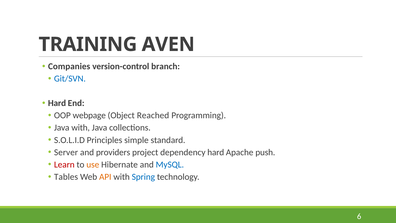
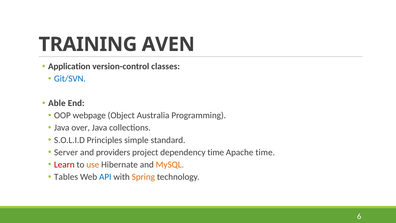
Companies: Companies -> Application (69, 66)
branch: branch -> classes (166, 66)
Hard: Hard -> Able (57, 103)
Reached: Reached -> Australia (153, 115)
Java with: with -> over (81, 128)
dependency hard: hard -> time (216, 152)
Apache push: push -> time (265, 152)
MySQL colour: blue -> orange (170, 164)
API colour: orange -> blue (105, 177)
Spring colour: blue -> orange (143, 177)
